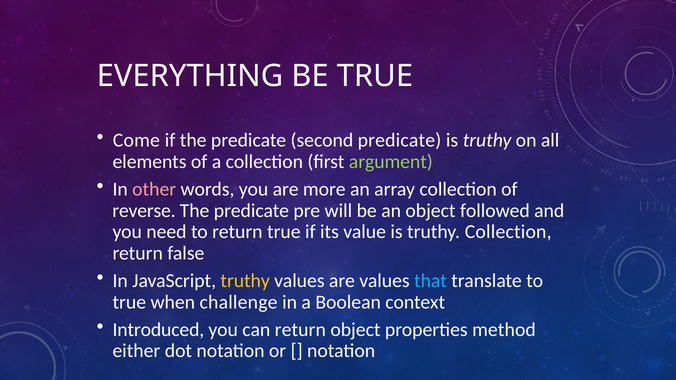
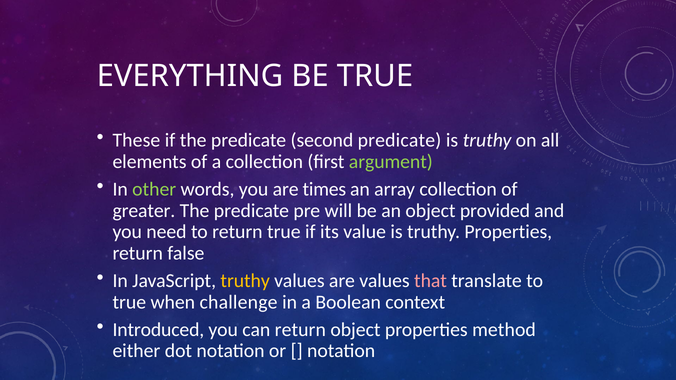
Come: Come -> These (136, 141)
other colour: pink -> light green (154, 189)
more: more -> times (324, 189)
reverse: reverse -> greater (144, 211)
followed: followed -> provided (495, 211)
truthy Collection: Collection -> Properties (508, 232)
that colour: light blue -> pink (431, 281)
